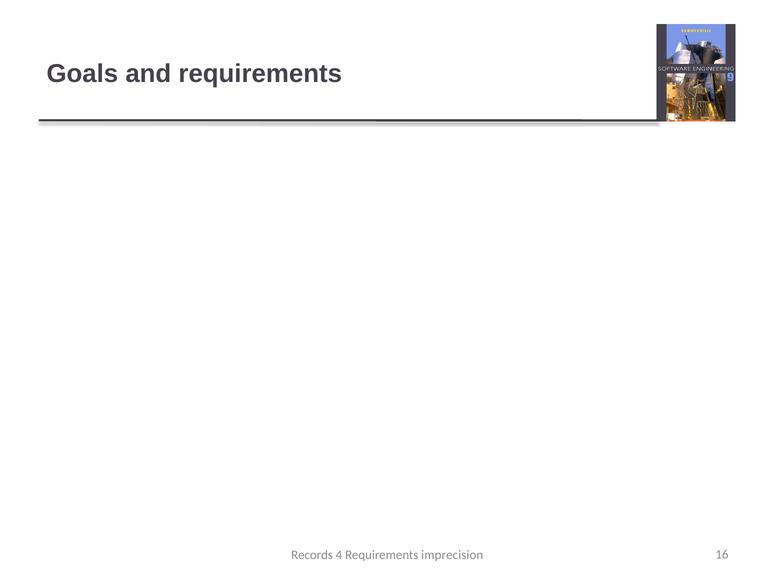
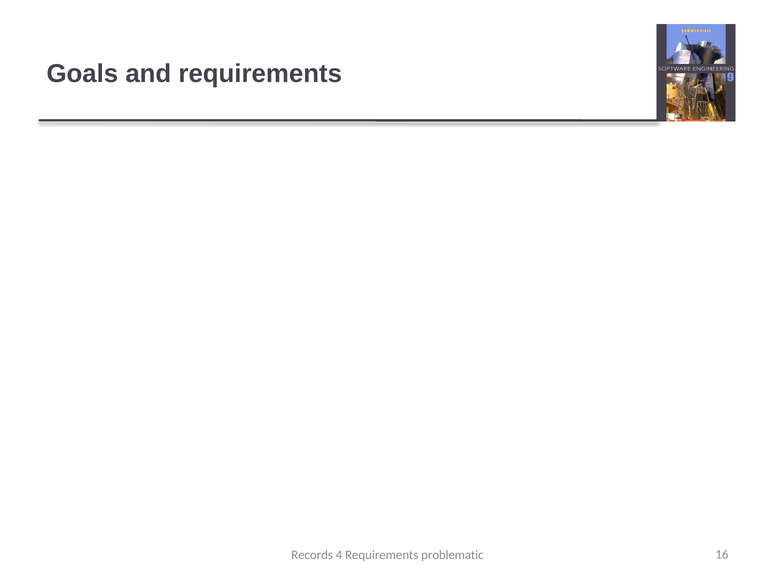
imprecision: imprecision -> problematic (452, 555)
